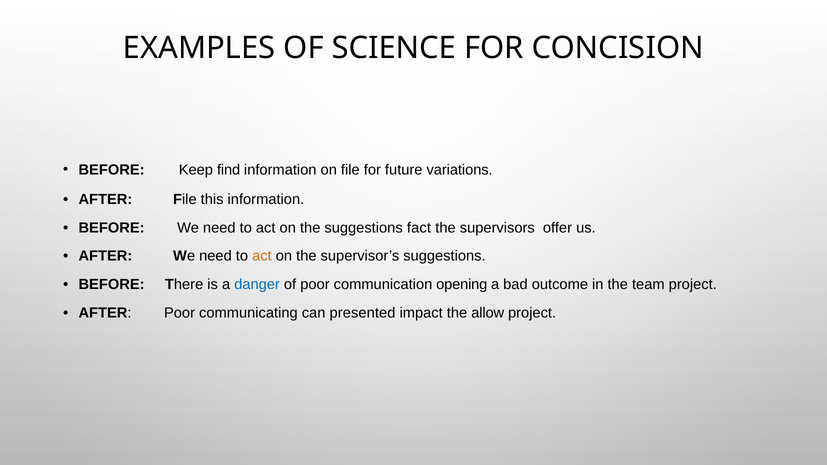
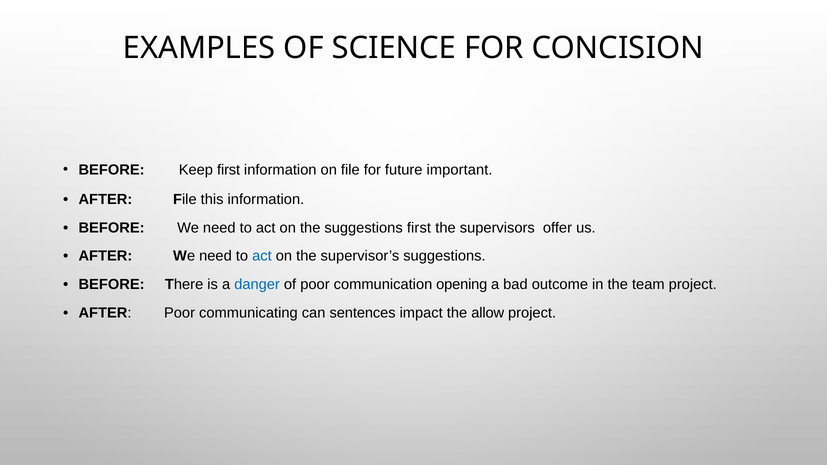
Keep find: find -> first (229, 170)
variations: variations -> important (460, 170)
suggestions fact: fact -> first (419, 228)
act colour: orange -> blue (262, 256)
presented: presented -> sentences (363, 313)
